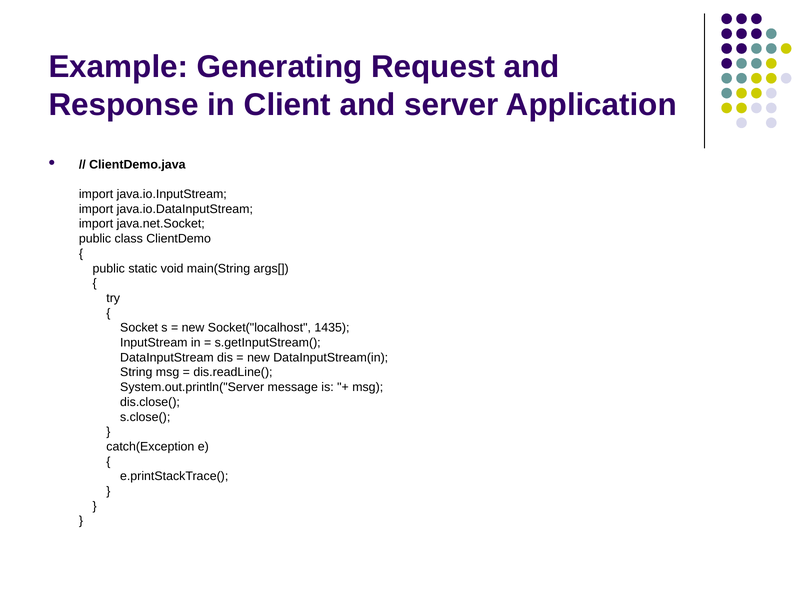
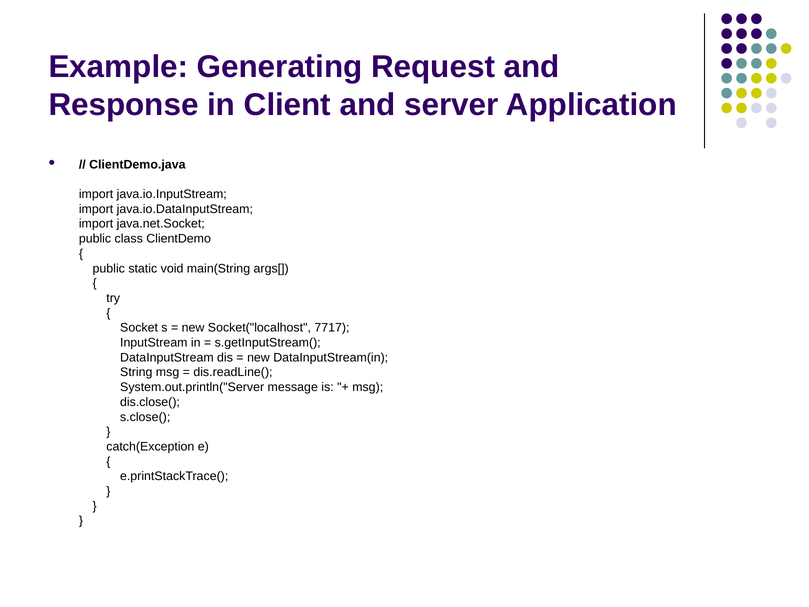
1435: 1435 -> 7717 (332, 328)
